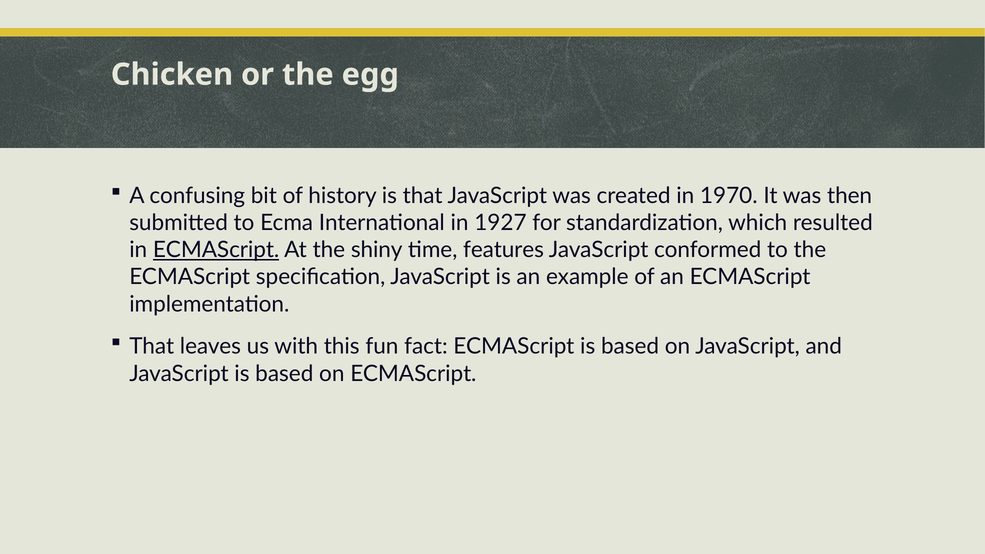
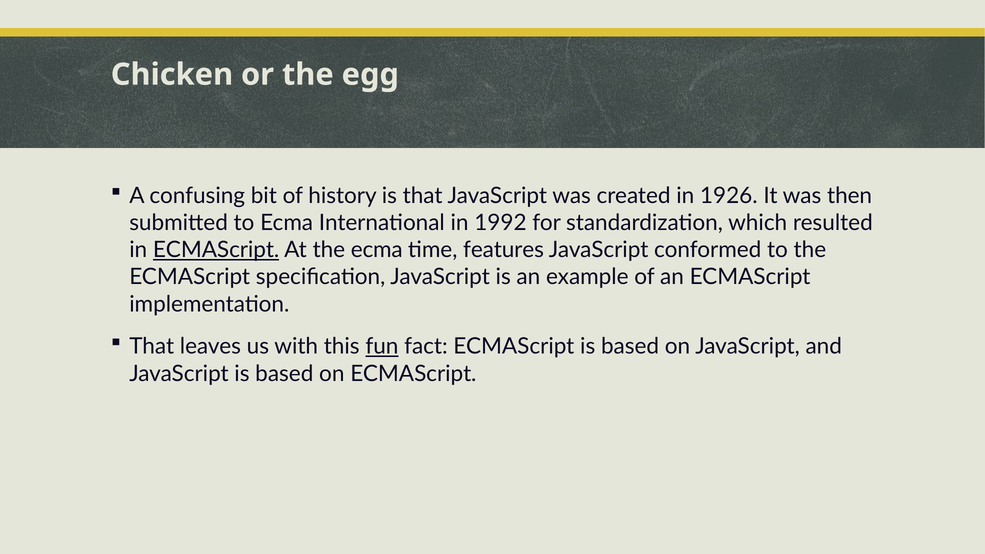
1970: 1970 -> 1926 (729, 196)
1927: 1927 -> 1992 (500, 223)
the shiny: shiny -> ecma (377, 250)
fun underline: none -> present (382, 347)
